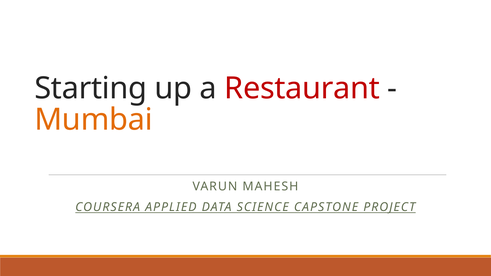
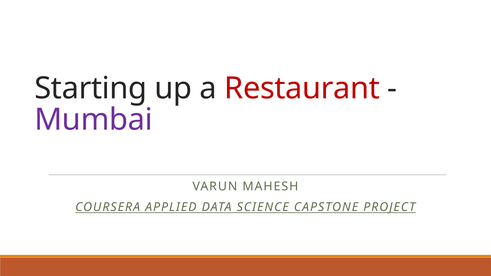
Mumbai colour: orange -> purple (94, 120)
